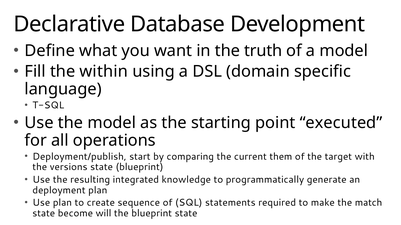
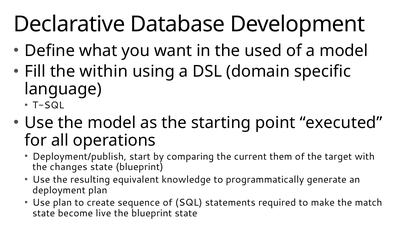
truth: truth -> used (263, 51)
versions: versions -> changes (69, 167)
integrated: integrated -> equivalent (136, 180)
will: will -> live (103, 214)
